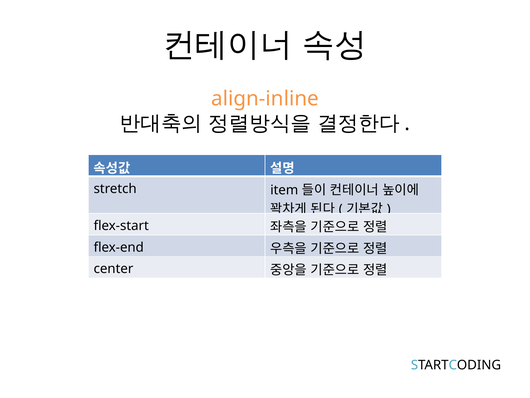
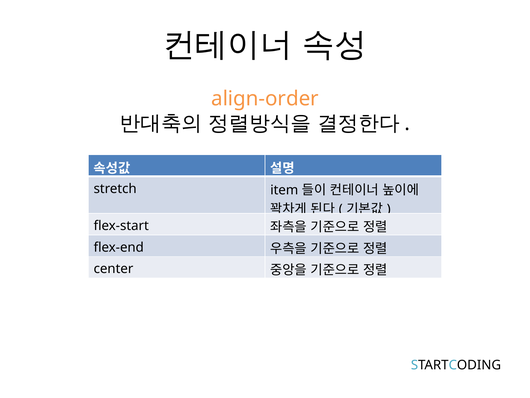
align-inline: align-inline -> align-order (265, 99)
